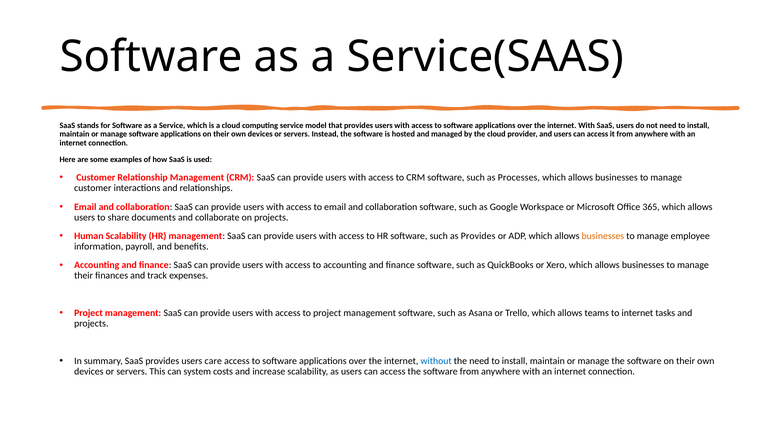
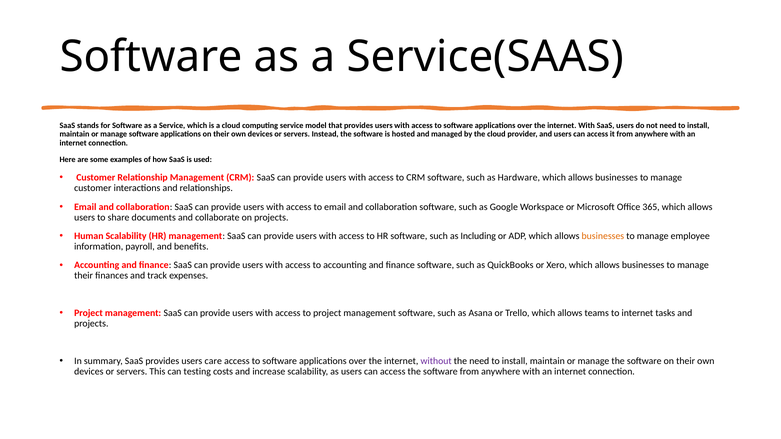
Processes: Processes -> Hardware (519, 178)
as Provides: Provides -> Including (478, 236)
without colour: blue -> purple (436, 361)
system: system -> testing (197, 372)
